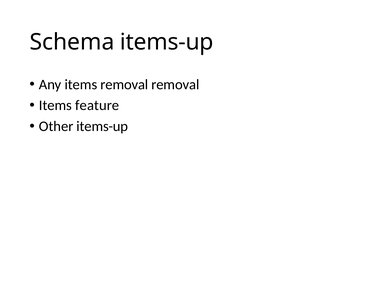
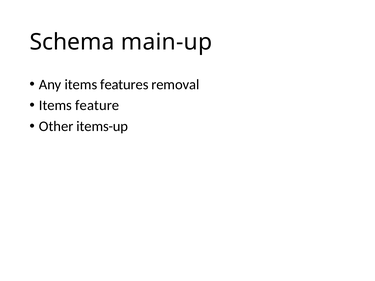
Schema items-up: items-up -> main-up (167, 42)
items removal: removal -> features (124, 85)
